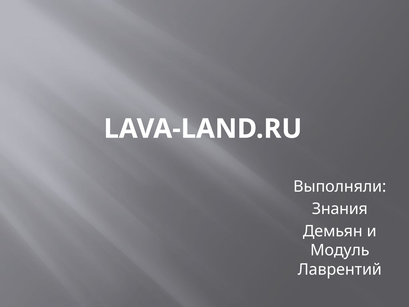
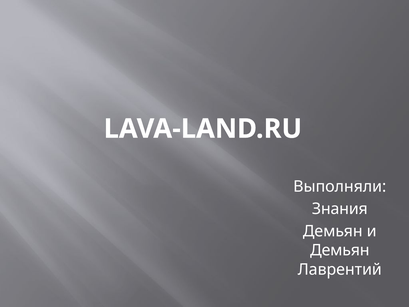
Модуль: Модуль -> Демьян (340, 250)
